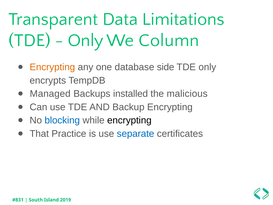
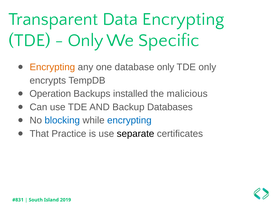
Data Limitations: Limitations -> Encrypting (183, 19)
Column: Column -> Specific (169, 40)
database side: side -> only (166, 67)
Managed: Managed -> Operation (50, 94)
Backup Encrypting: Encrypting -> Databases (170, 107)
encrypting colour: black -> blue (129, 120)
separate colour: blue -> black (136, 133)
